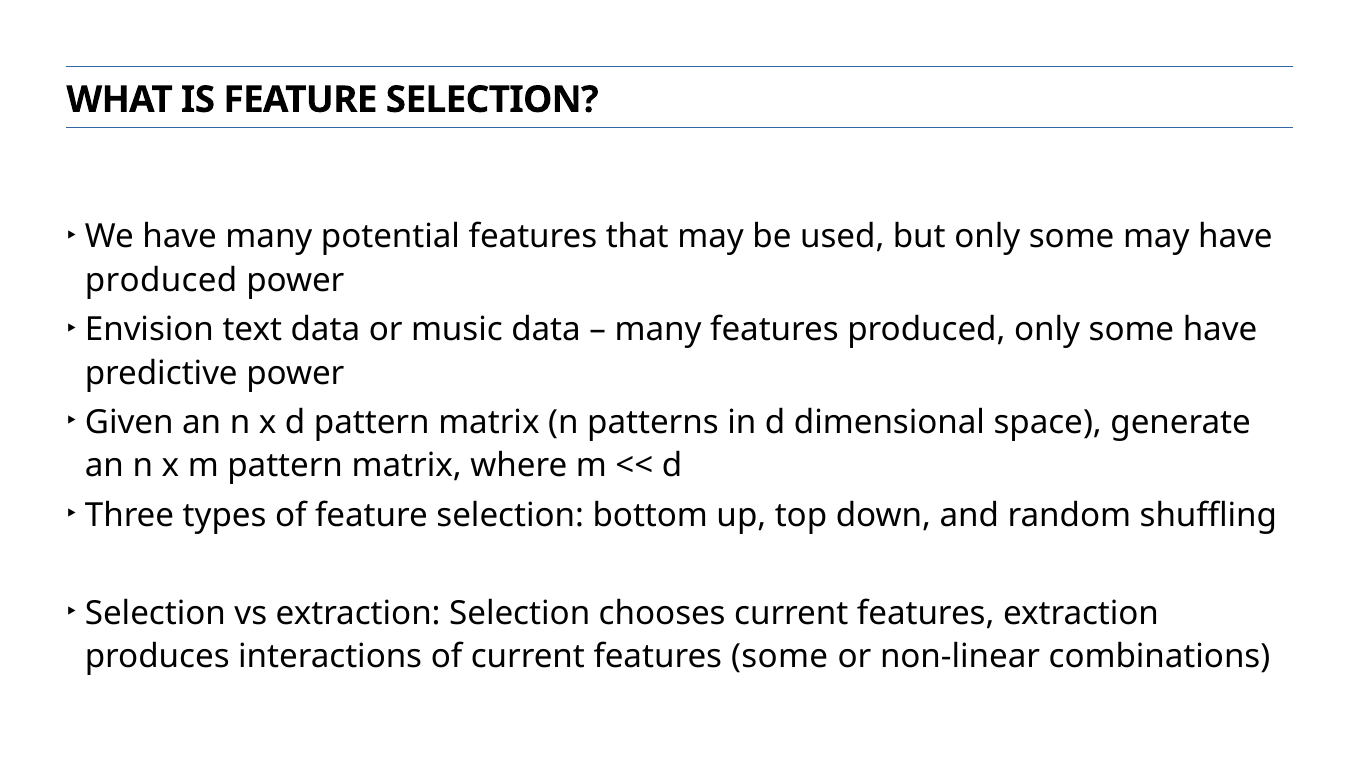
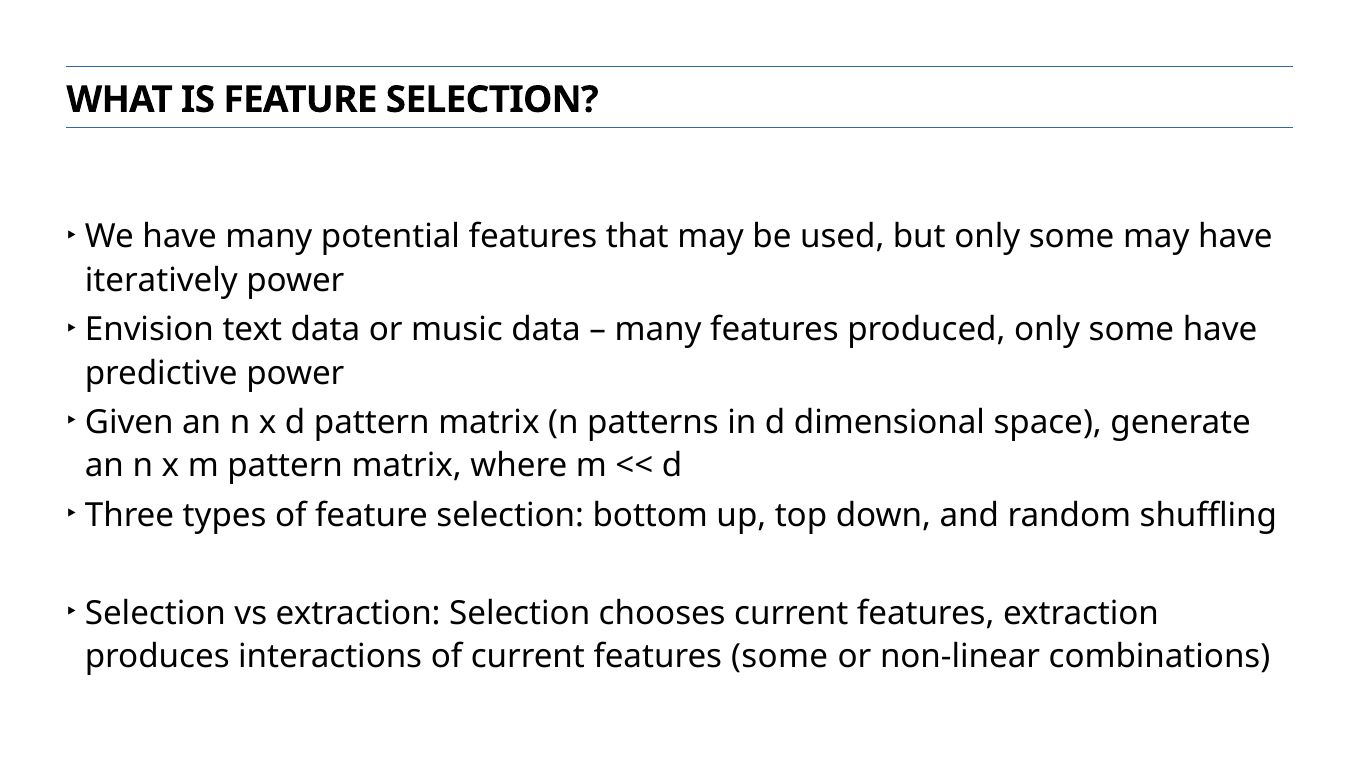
produced: produced -> iteratively (161, 280)
